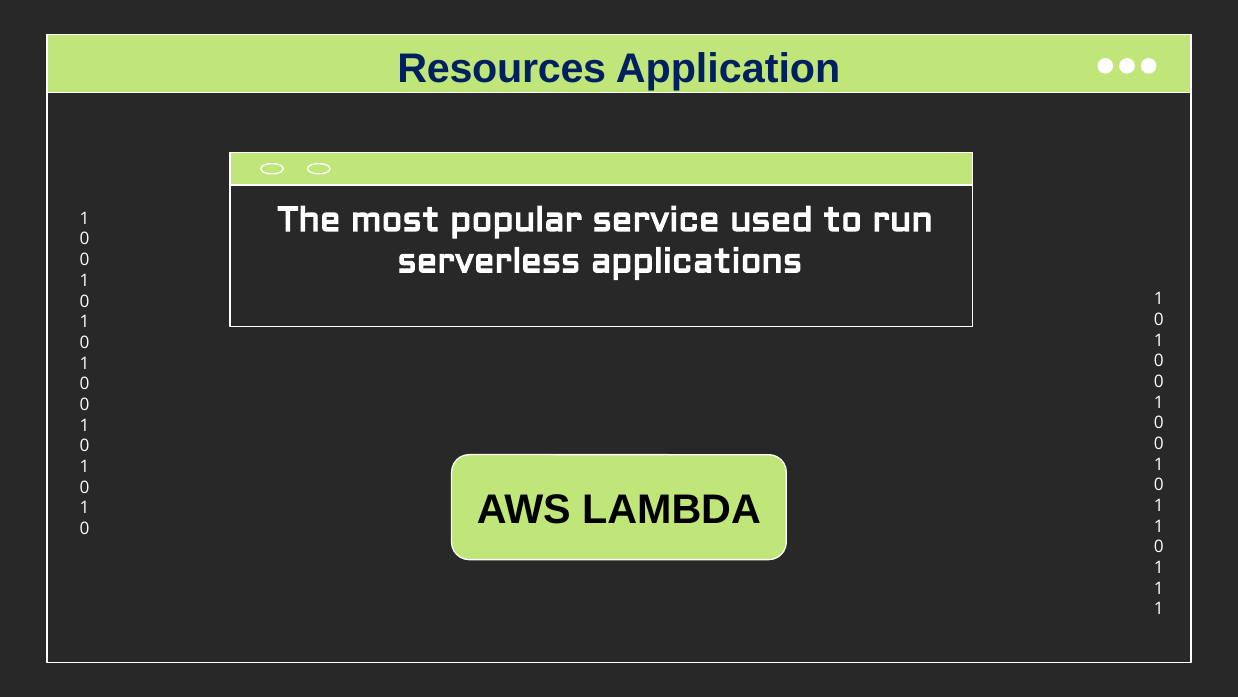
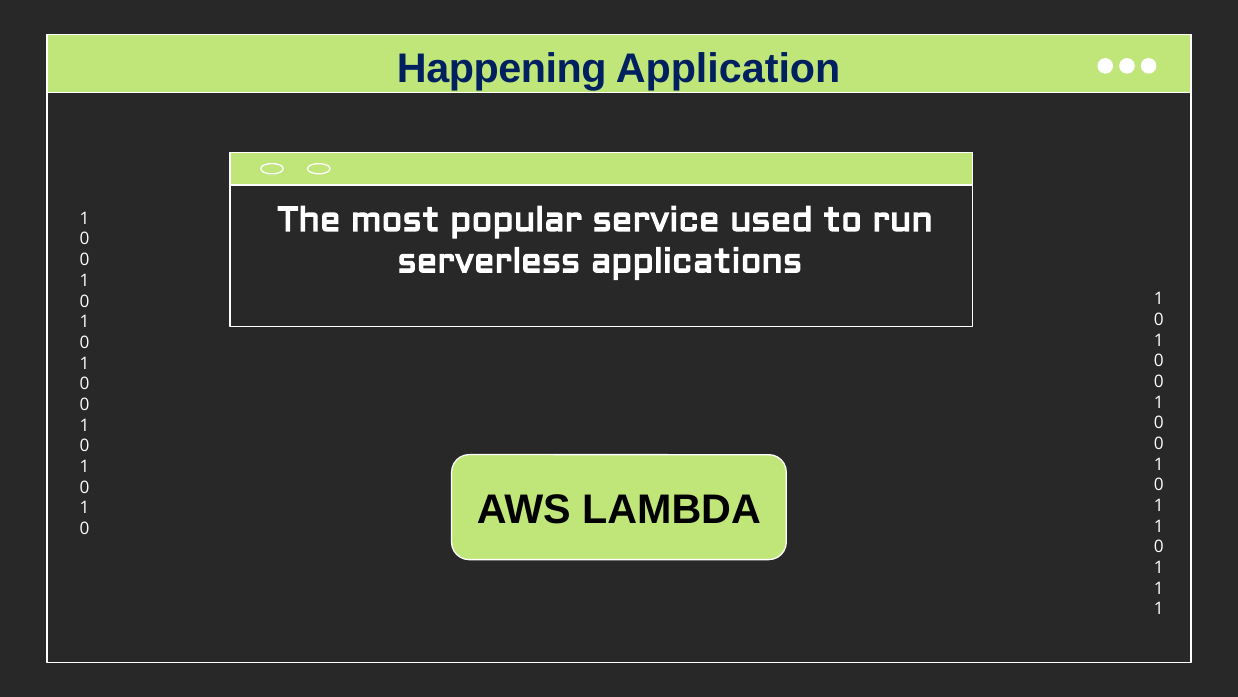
Resources: Resources -> Happening (502, 69)
